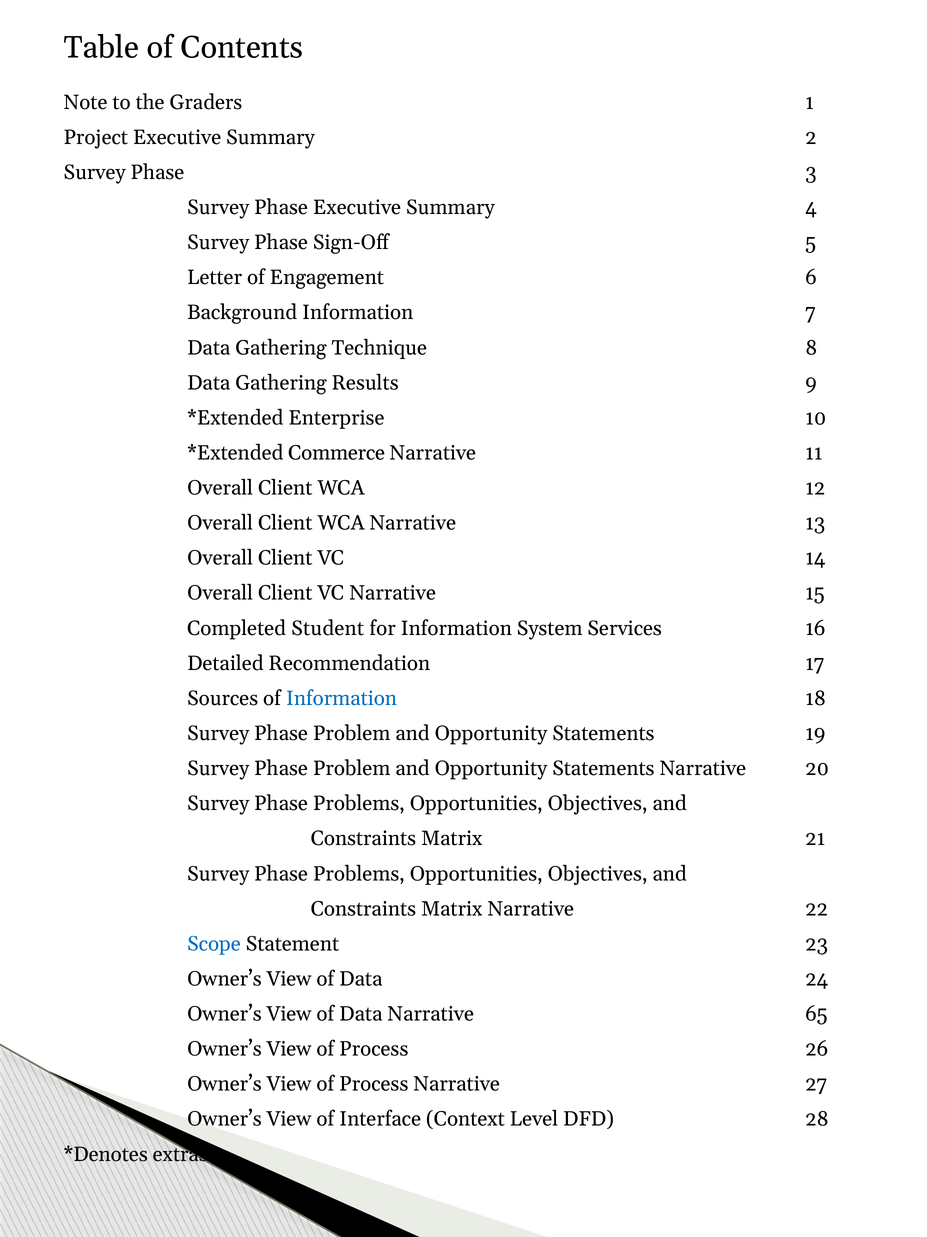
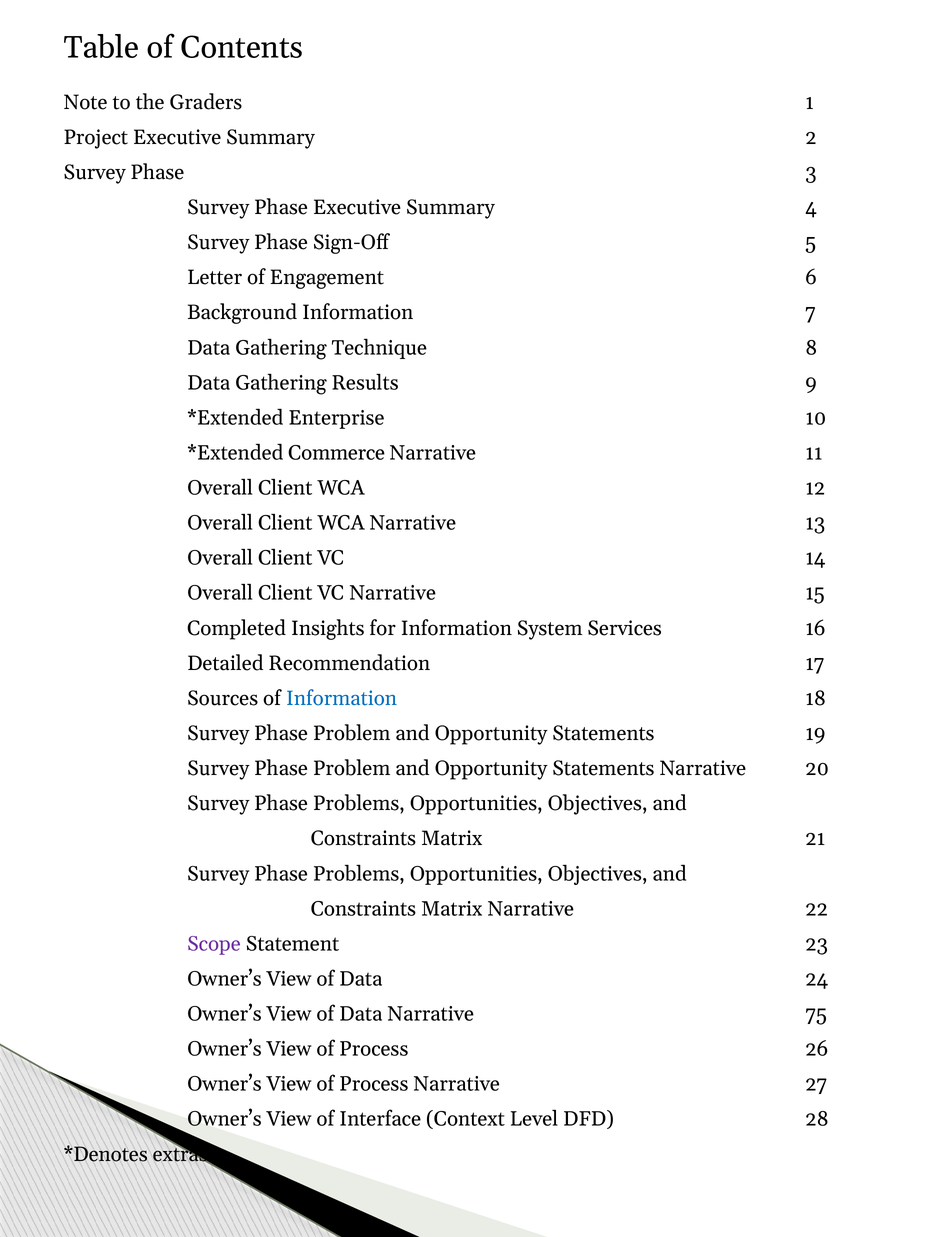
Student: Student -> Insights (328, 628)
Scope colour: blue -> purple (214, 943)
65: 65 -> 75 (816, 1013)
